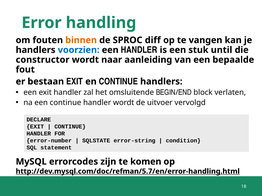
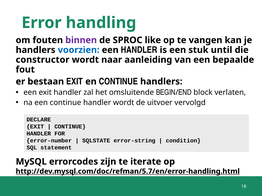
binnen colour: orange -> purple (81, 40)
diff: diff -> like (153, 40)
komen: komen -> iterate (146, 162)
